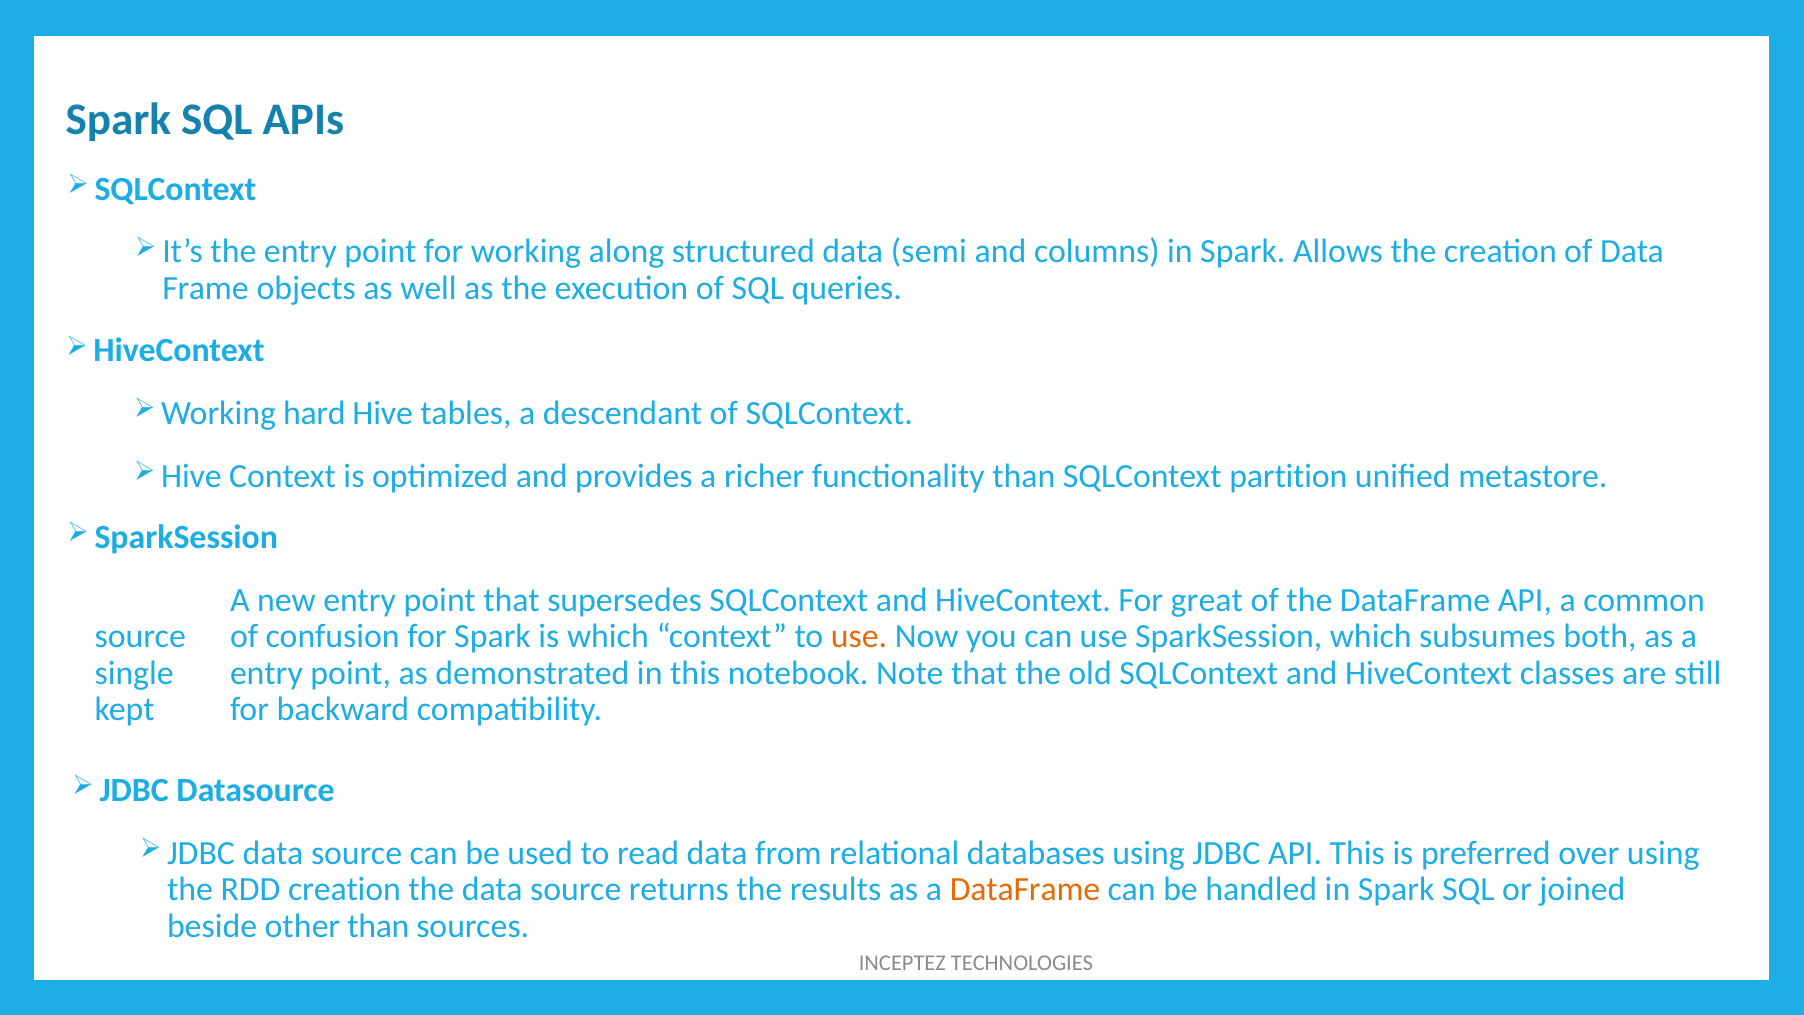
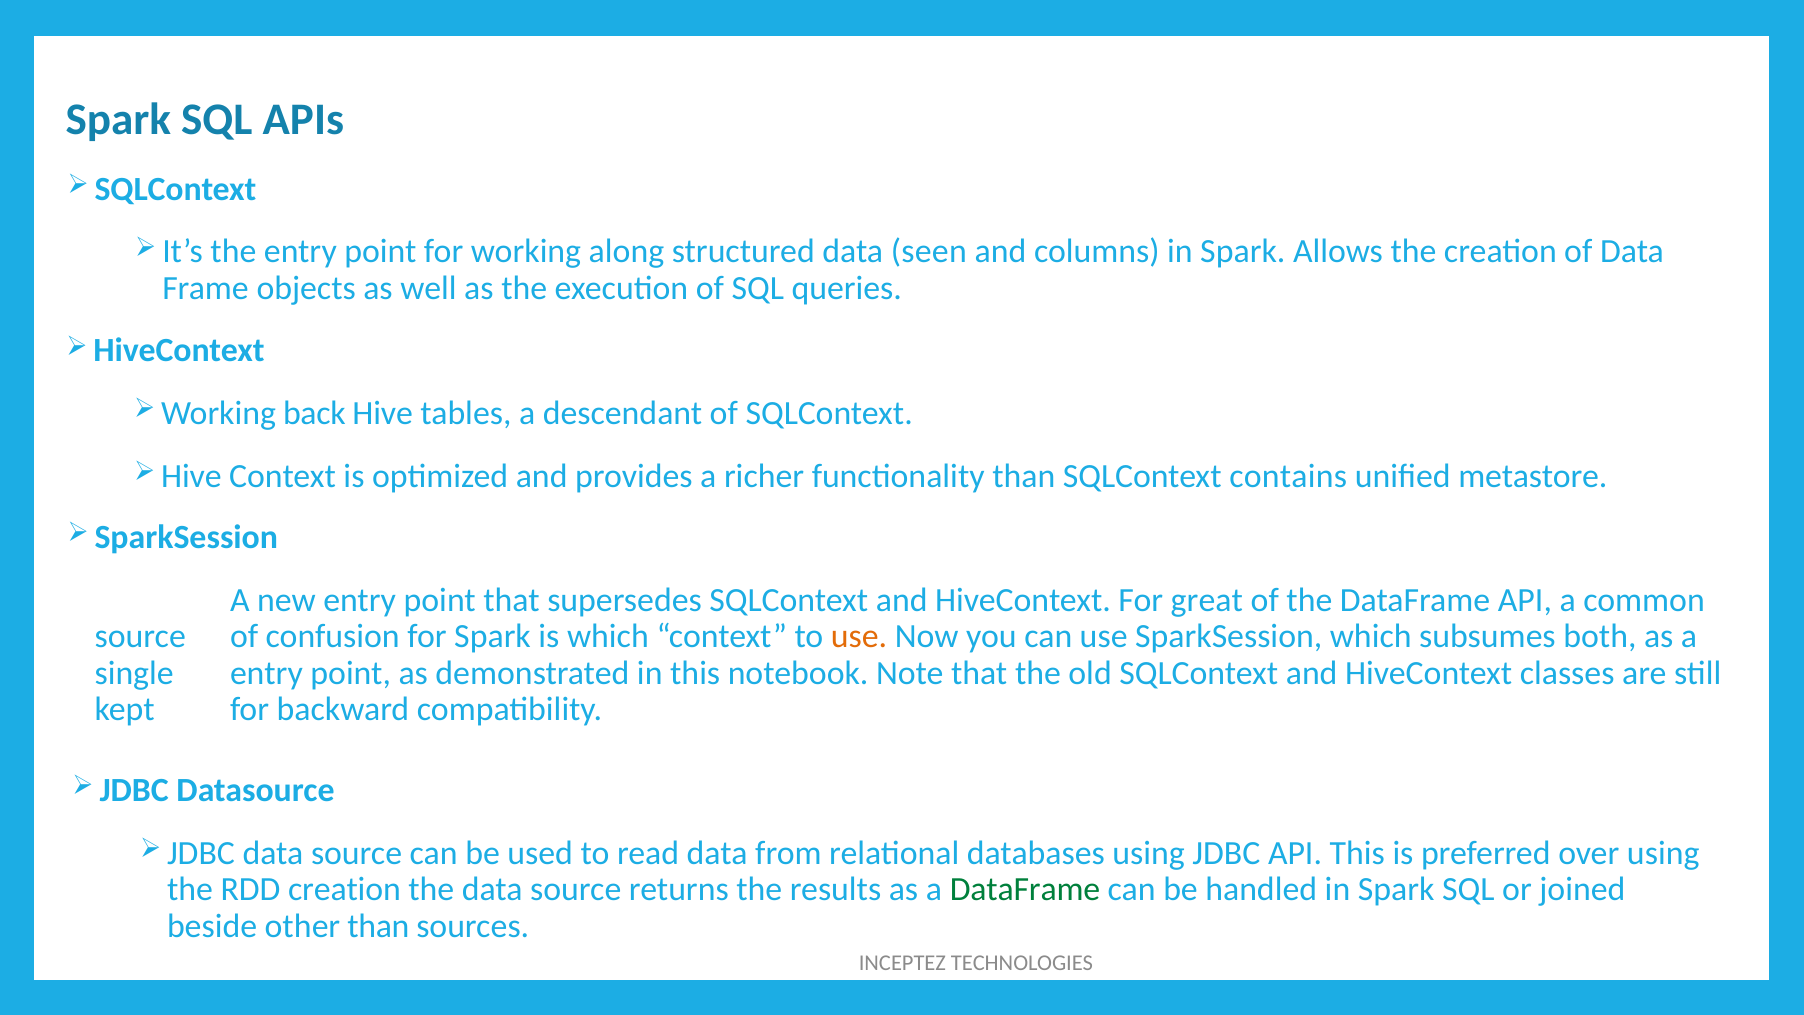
semi: semi -> seen (929, 252)
hard: hard -> back (314, 413)
partition: partition -> contains (1288, 476)
DataFrame colour: orange -> green (1025, 889)
